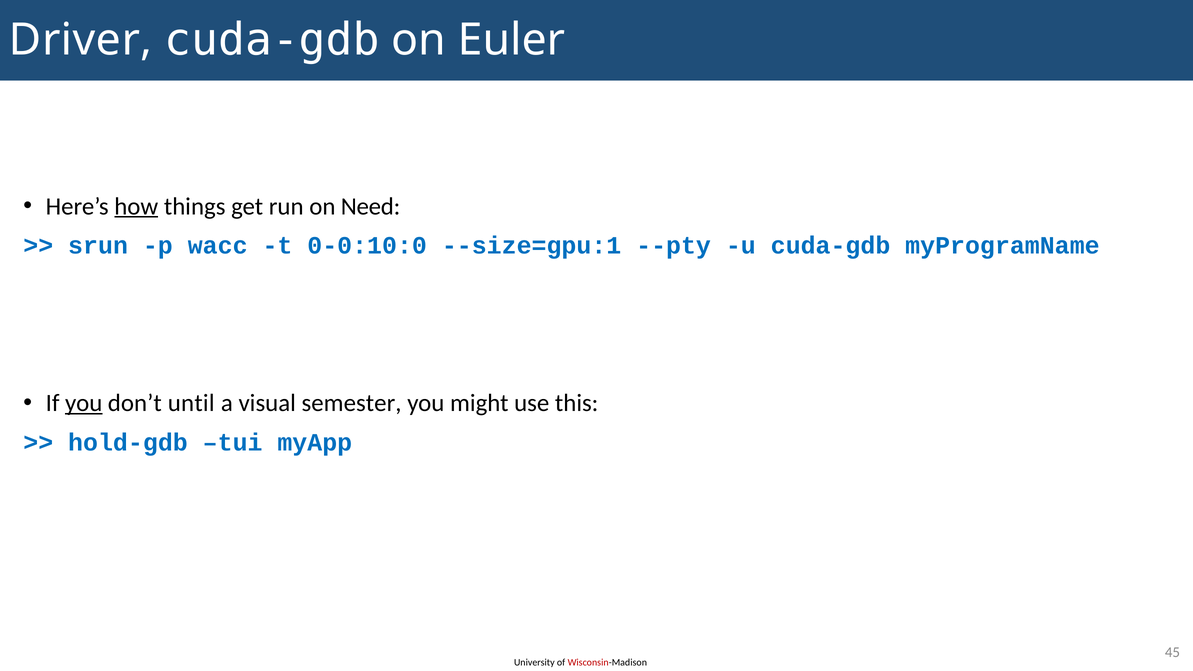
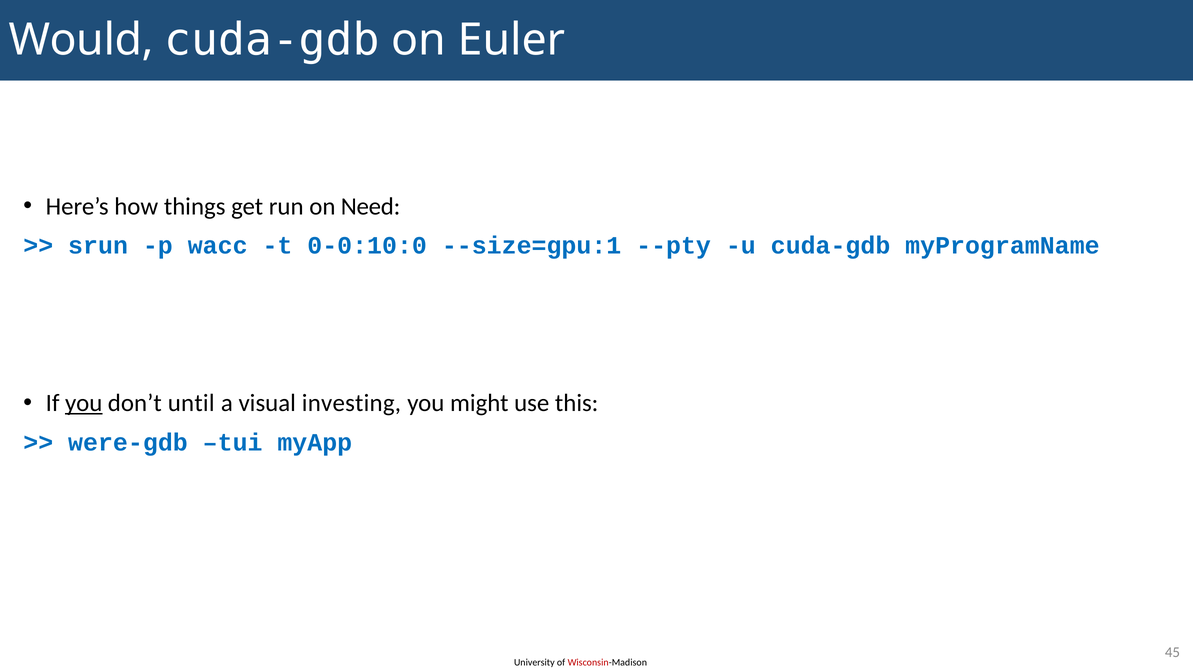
Driver: Driver -> Would (81, 40)
how underline: present -> none (136, 206)
semester: semester -> investing (351, 403)
hold-gdb: hold-gdb -> were-gdb (128, 442)
